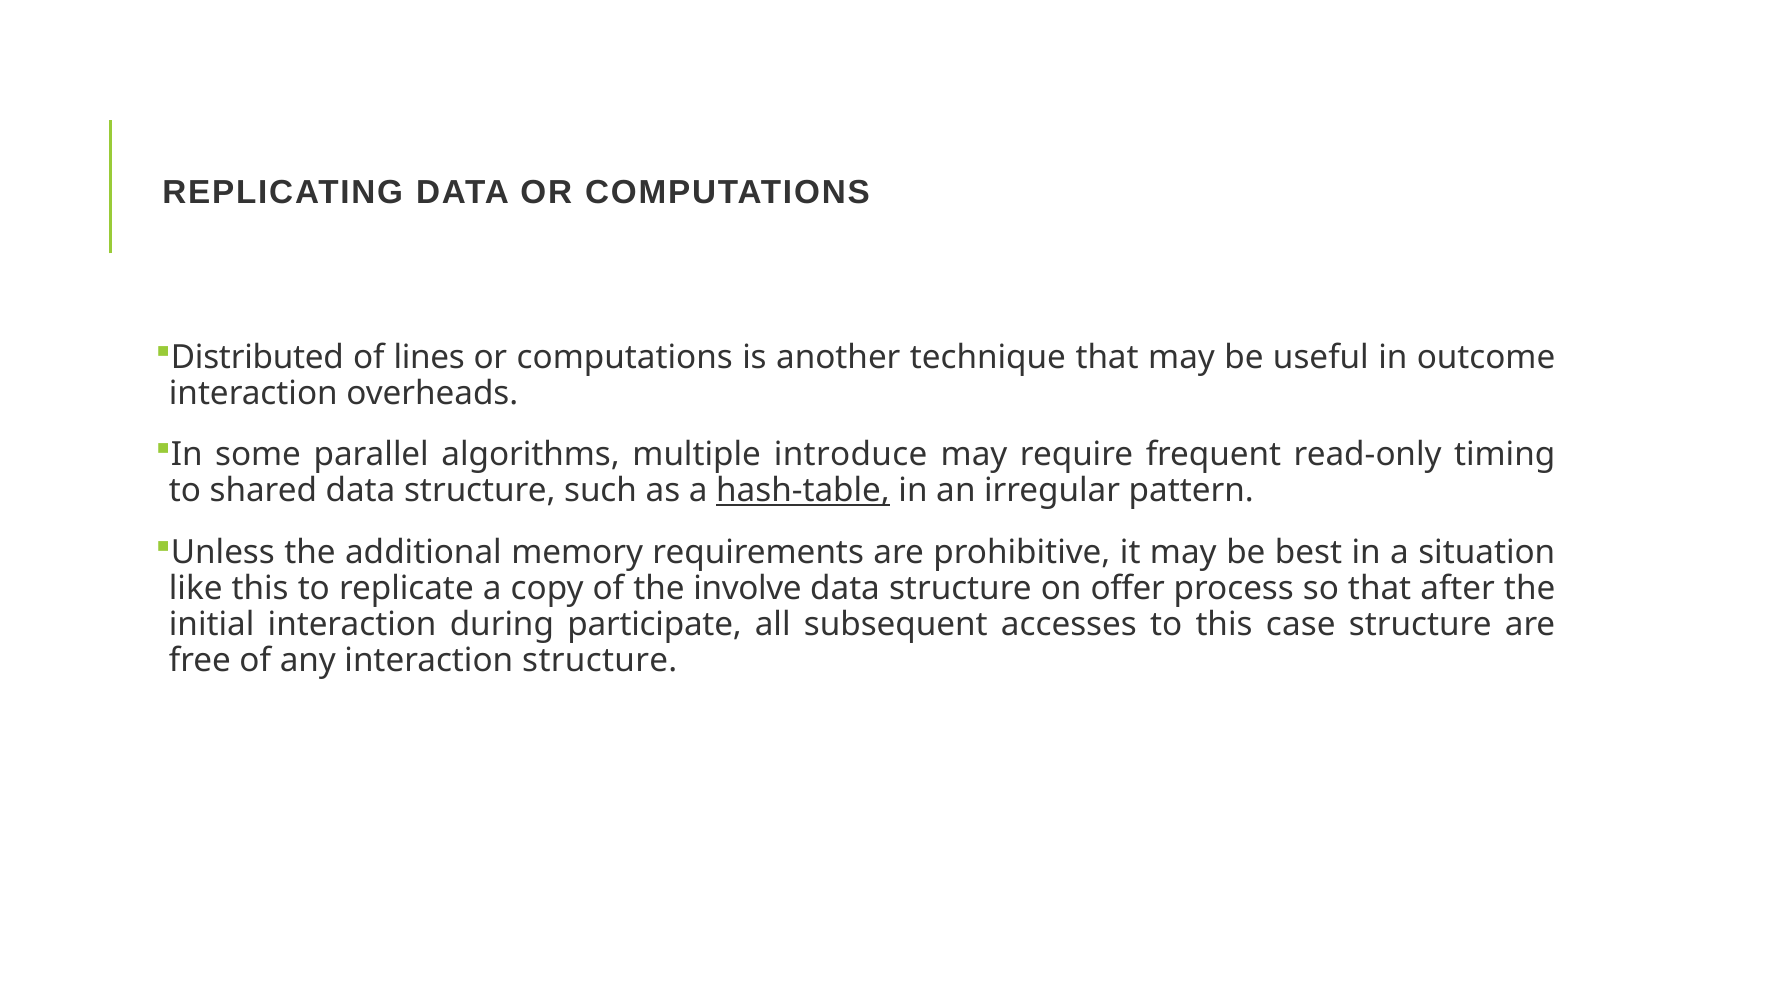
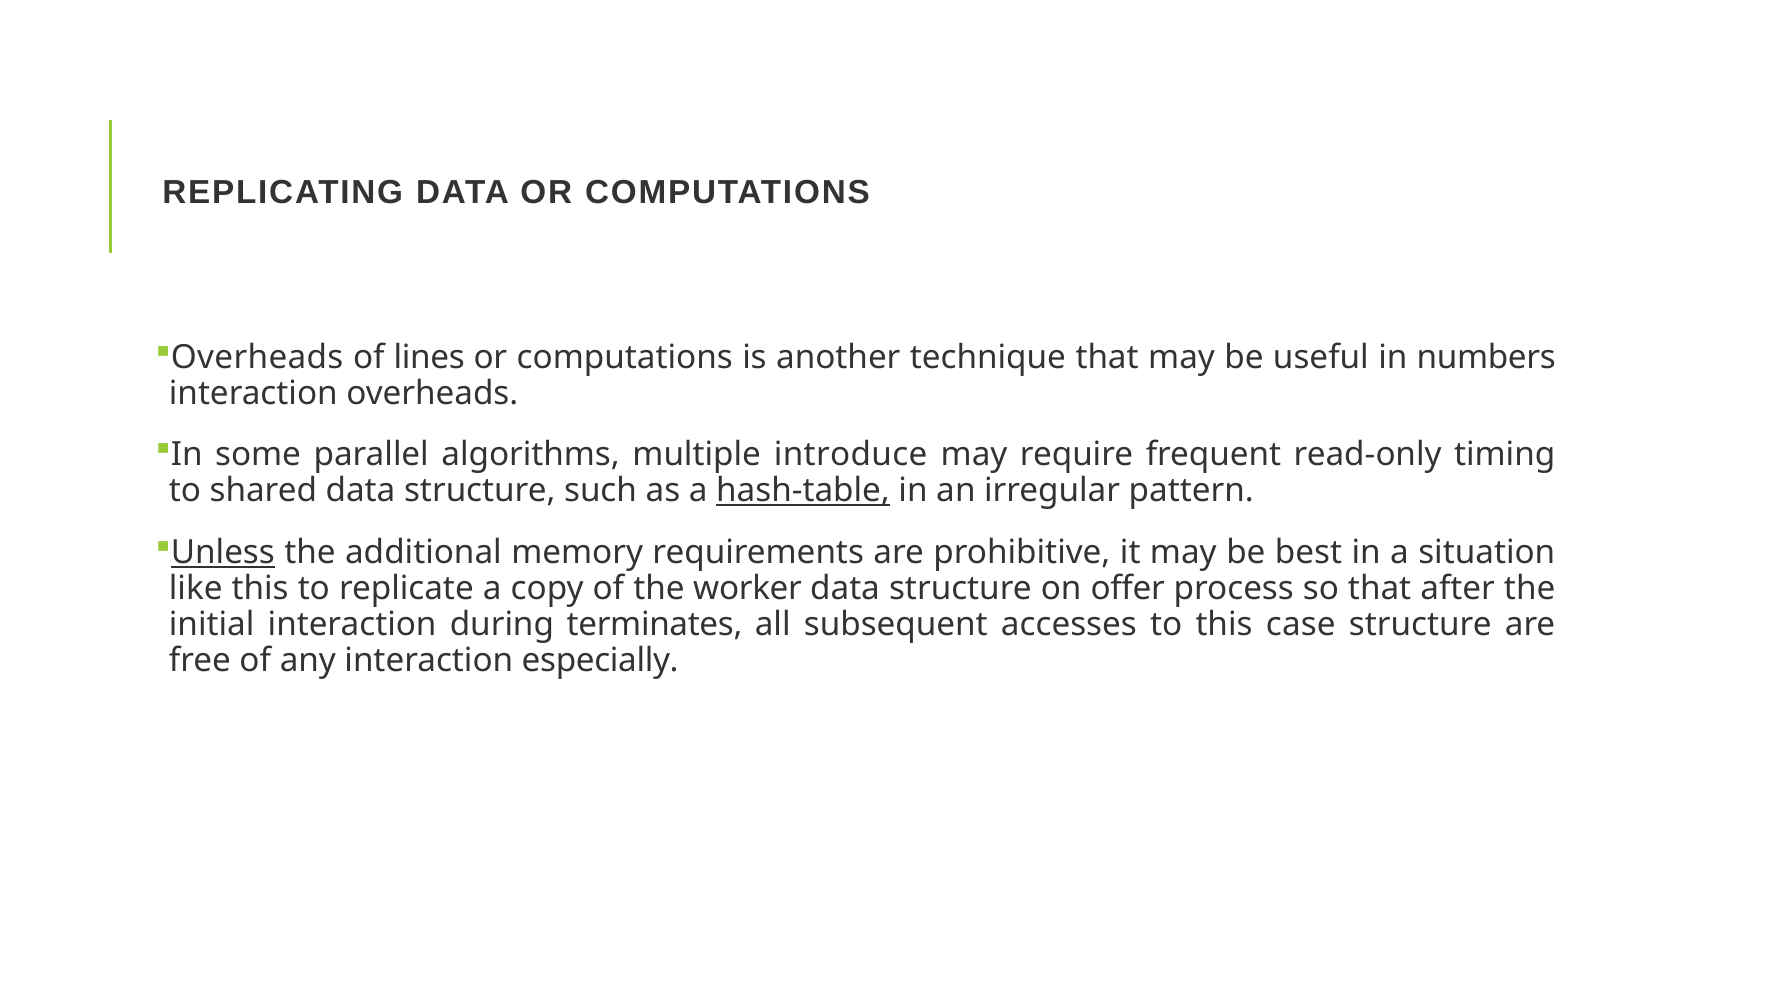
Distributed: Distributed -> Overheads (257, 357)
outcome: outcome -> numbers (1486, 357)
Unless underline: none -> present (223, 553)
involve: involve -> worker (748, 588)
participate: participate -> terminates (655, 624)
interaction structure: structure -> especially (600, 660)
